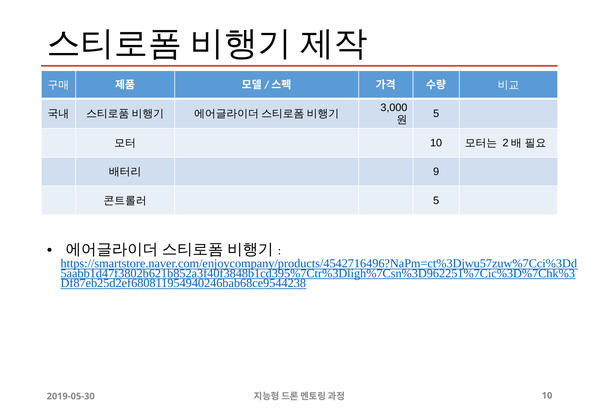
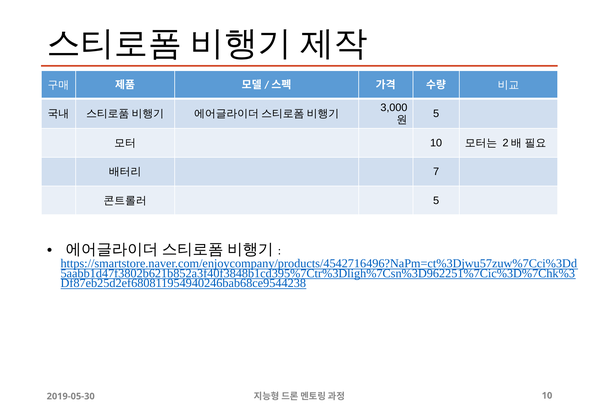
9: 9 -> 7 (436, 172)
